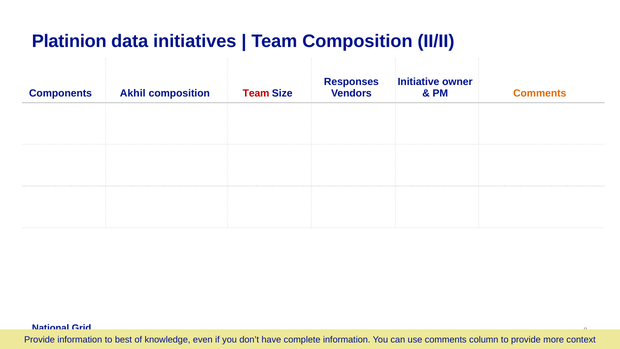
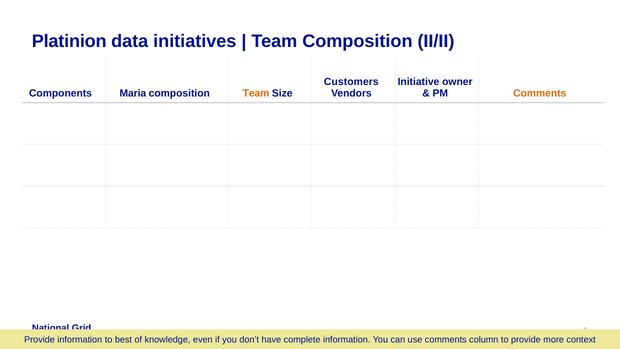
Responses: Responses -> Customers (351, 82)
Akhil: Akhil -> Maria (133, 93)
Team colour: red -> orange (256, 93)
